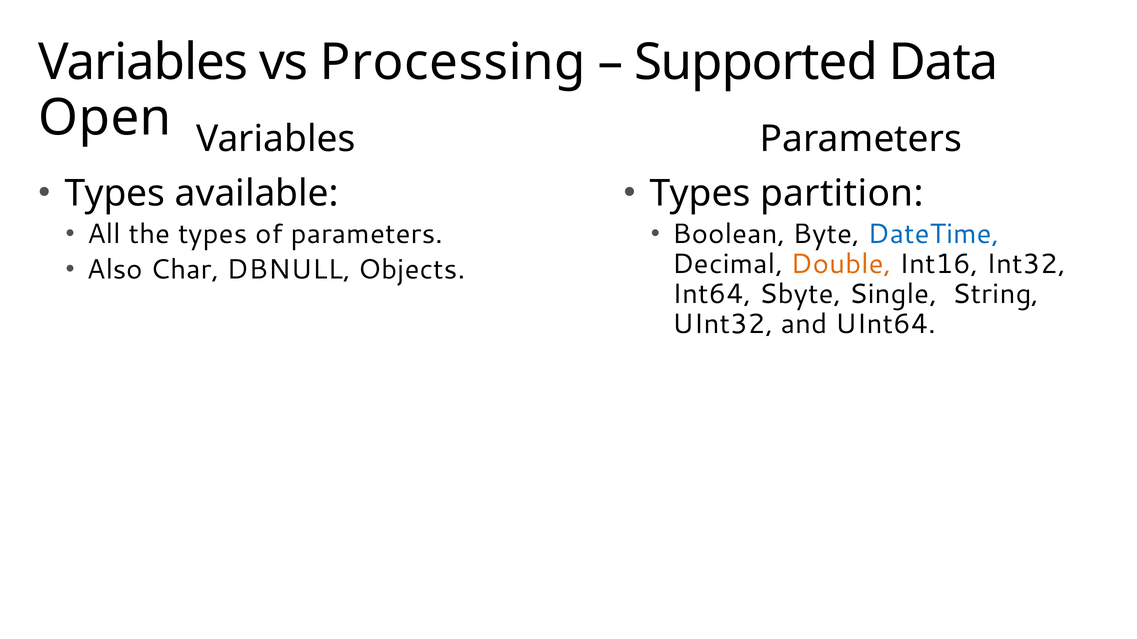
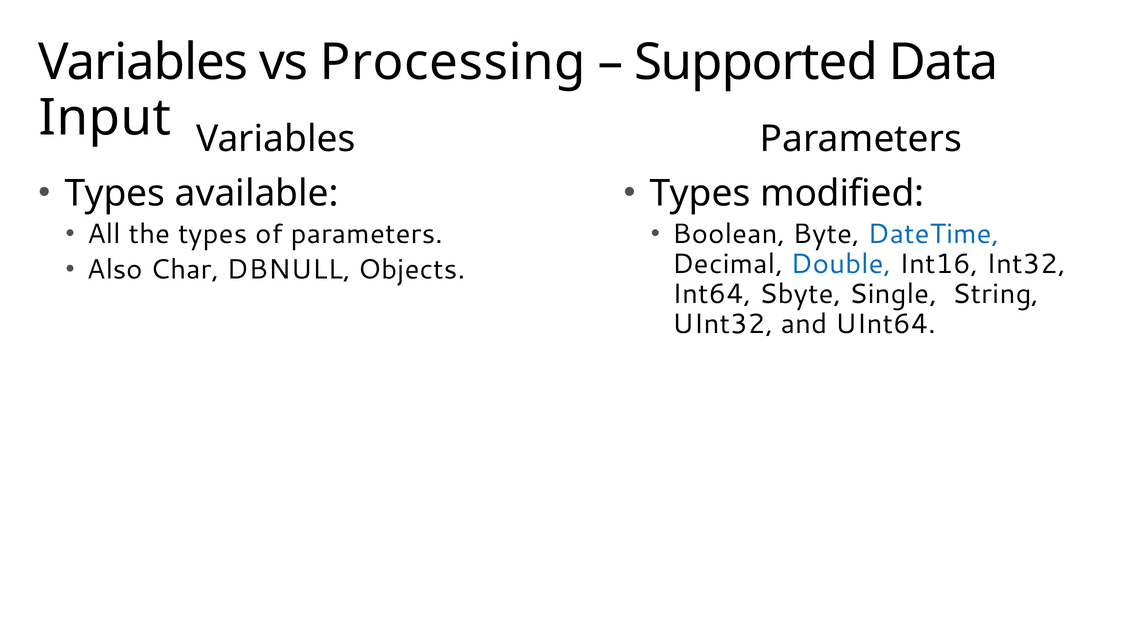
Open: Open -> Input (105, 118)
partition: partition -> modified (842, 193)
Double colour: orange -> blue (841, 264)
